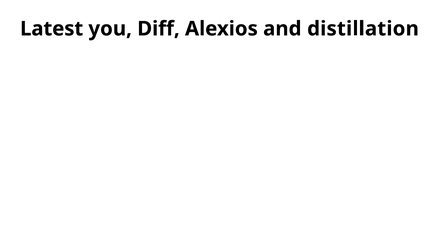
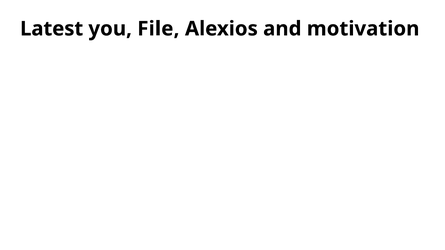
Diff: Diff -> File (158, 29)
distillation: distillation -> motivation (363, 29)
